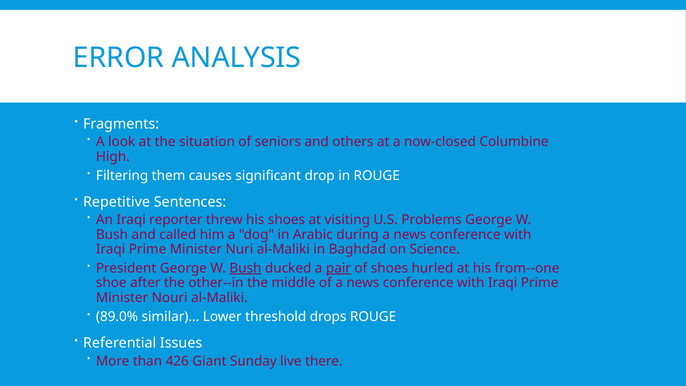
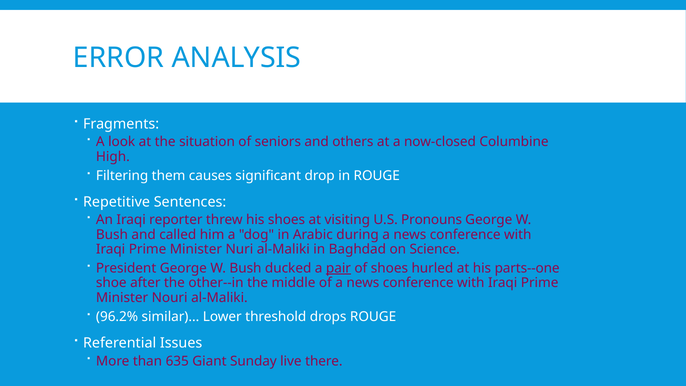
Problems: Problems -> Pronouns (432, 220)
Bush underline: present -> none (245, 268)
from--one: from--one -> parts--one (527, 268)
89.0%: 89.0% -> 96.2% (117, 317)
426: 426 -> 635 (177, 361)
